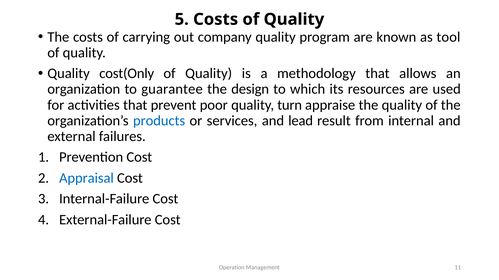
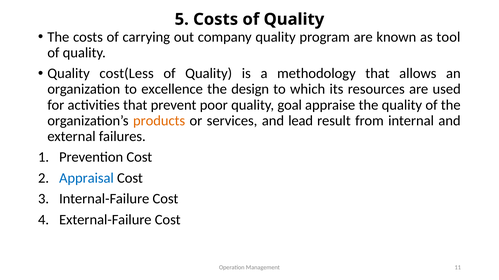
cost(Only: cost(Only -> cost(Less (127, 74)
guarantee: guarantee -> excellence (172, 89)
turn: turn -> goal (290, 105)
products colour: blue -> orange (159, 121)
